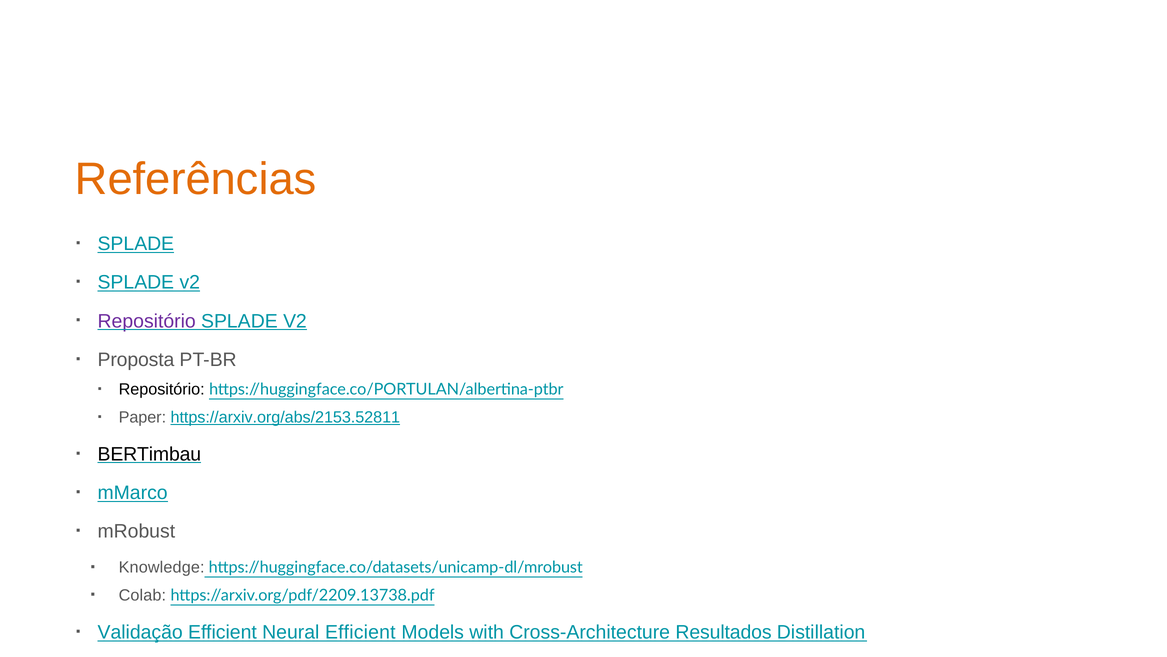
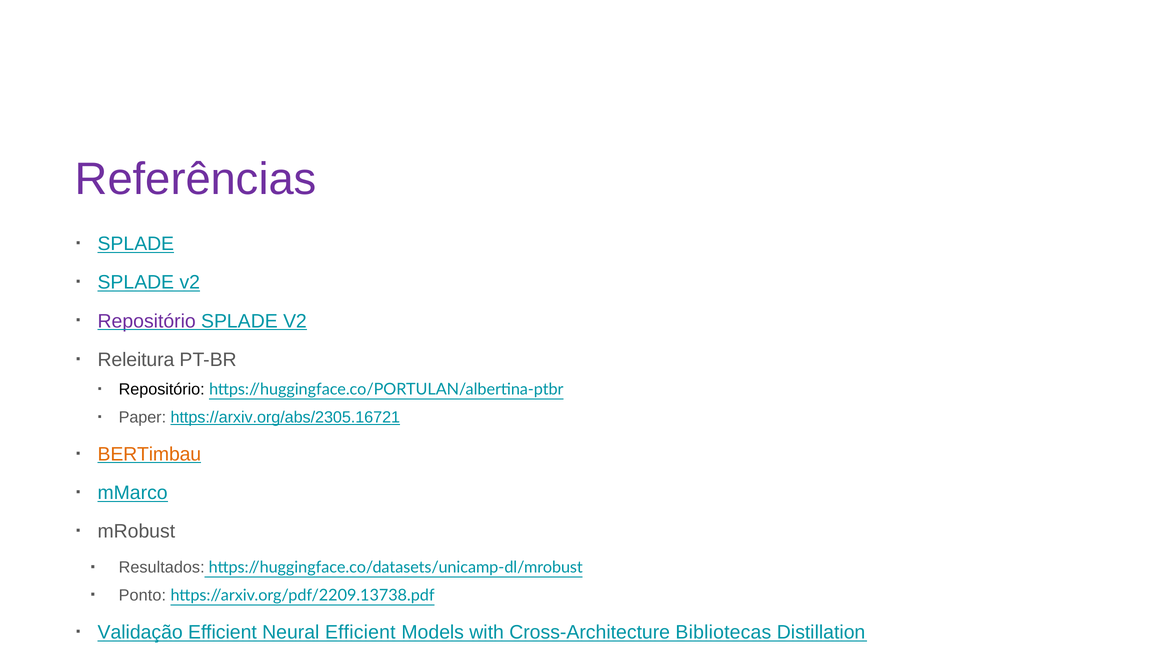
Referências colour: orange -> purple (196, 179)
Proposta: Proposta -> Releitura (136, 359)
https://arxiv.org/abs/2153.52811: https://arxiv.org/abs/2153.52811 -> https://arxiv.org/abs/2305.16721 (285, 417)
BERTimbau colour: black -> orange (149, 454)
Knowledge: Knowledge -> Resultados (162, 567)
Colab: Colab -> Ponto (142, 595)
Resultados: Resultados -> Bibliotecas (723, 632)
